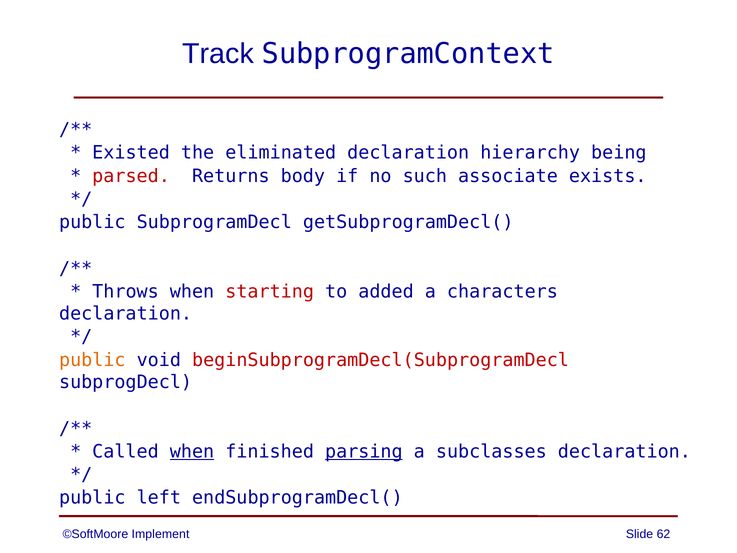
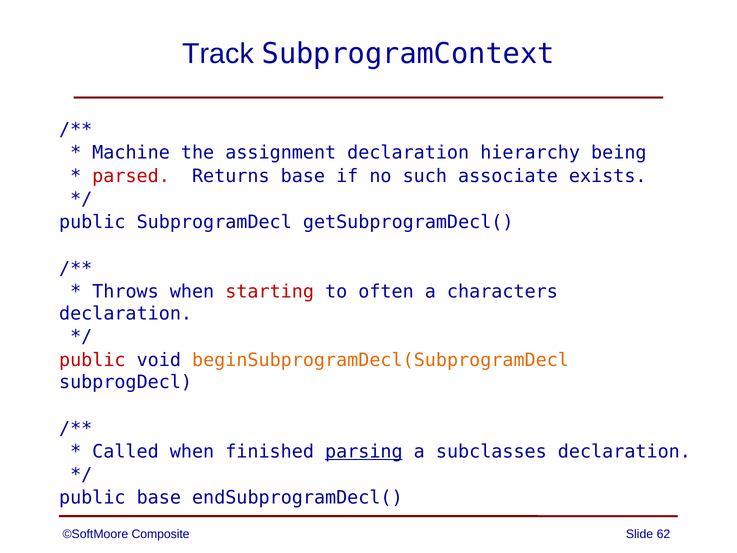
Existed: Existed -> Machine (131, 153)
eliminated: eliminated -> assignment (281, 153)
Returns body: body -> base (303, 176)
added: added -> often (386, 292)
public colour: orange -> red (92, 360)
beginSubprogramDecl(SubprogramDecl colour: red -> orange (381, 360)
when underline: present -> none (192, 451)
public left: left -> base (159, 498)
Implement: Implement -> Composite (161, 534)
